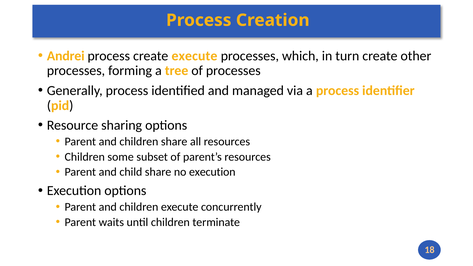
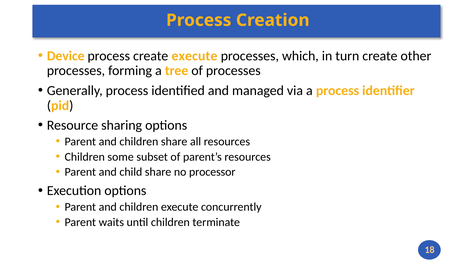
Andrei: Andrei -> Device (66, 56)
no execution: execution -> processor (212, 172)
